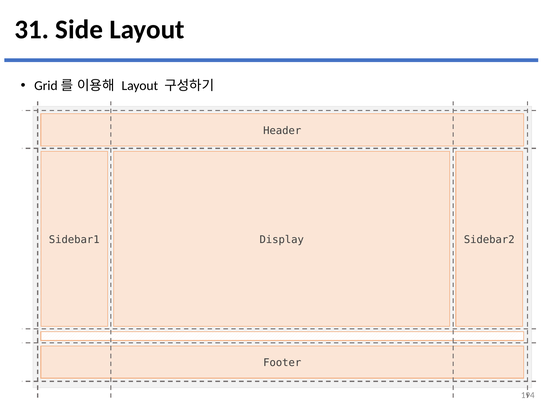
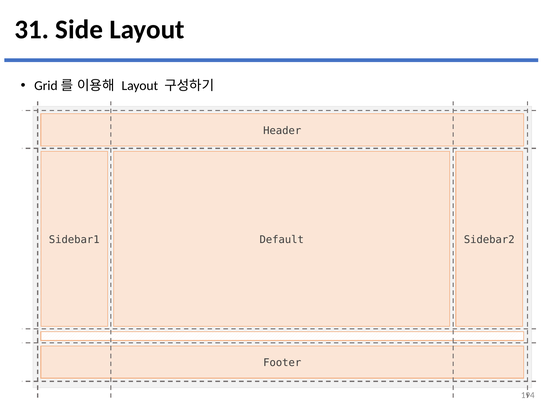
Display: Display -> Default (282, 239)
